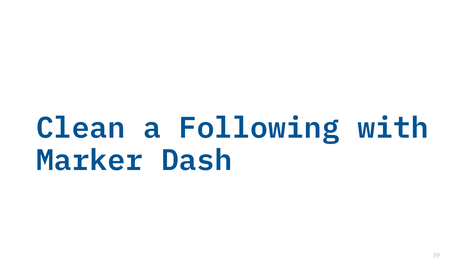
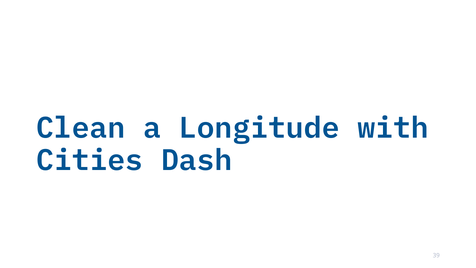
Following: Following -> Longitude (259, 128)
Marker: Marker -> Cities (90, 160)
